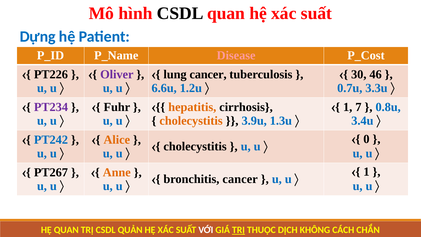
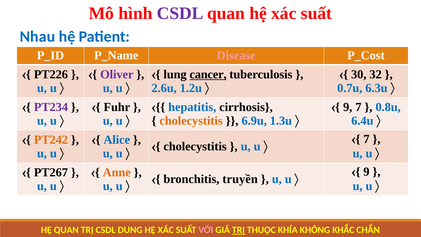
CSDL colour: black -> purple (180, 13)
Dựng: Dựng -> Nhau (38, 37)
cancer underline: none -> present (208, 74)
46: 46 -> 32 (376, 74)
6.6u: 6.6u -> 2.6u (164, 88)
3.3u: 3.3u -> 6.3u (376, 88)
hepatitis colour: orange -> blue (192, 107)
1: 1 -> 9 (348, 107)
3.9u: 3.9u -> 6.9u (254, 121)
3.4u: 3.4u -> 6.4u (362, 121)
0: 0 -> 7 (366, 139)
PT242 colour: blue -> orange (51, 140)
Alice colour: orange -> blue (117, 140)
1: 1 -> 9 (366, 172)
bronchitis cancer: cancer -> truyền (240, 179)
QUẢN: QUẢN -> DUNG (130, 230)
VỚI colour: white -> pink (206, 230)
DỊCH: DỊCH -> KHÍA (288, 230)
CÁCH: CÁCH -> KHẮC (343, 230)
